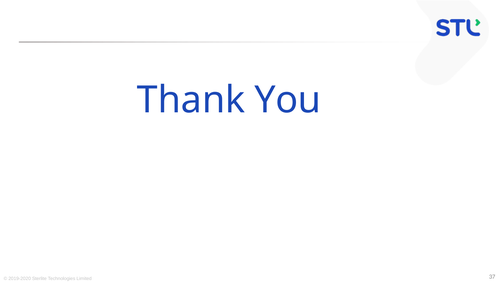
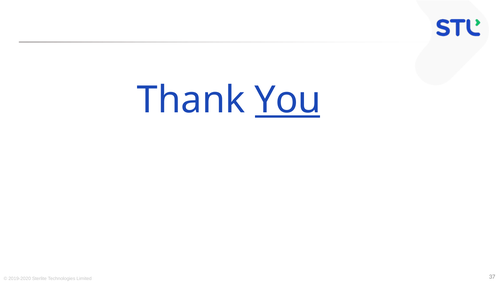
You underline: none -> present (288, 100)
